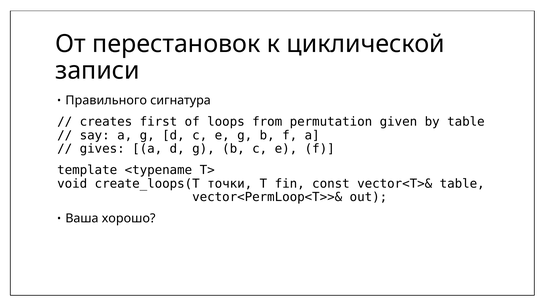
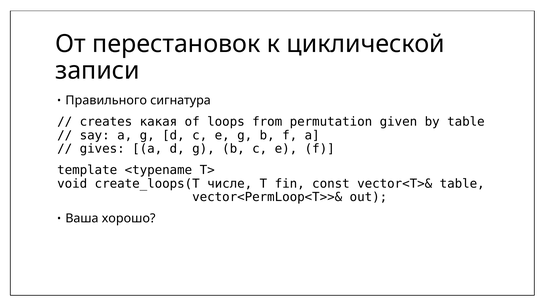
first: first -> какая (158, 122)
точки: точки -> числе (230, 184)
